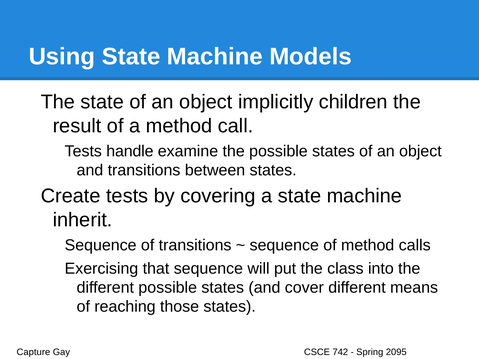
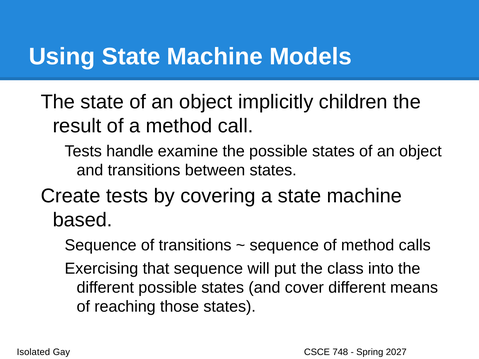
inherit: inherit -> based (83, 220)
Capture: Capture -> Isolated (33, 352)
742: 742 -> 748 (340, 352)
2095: 2095 -> 2027 (396, 352)
